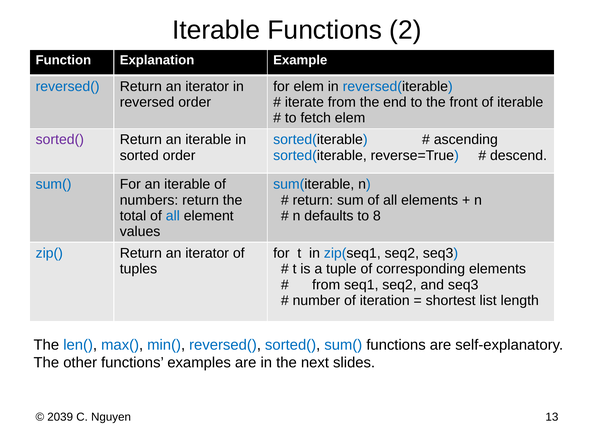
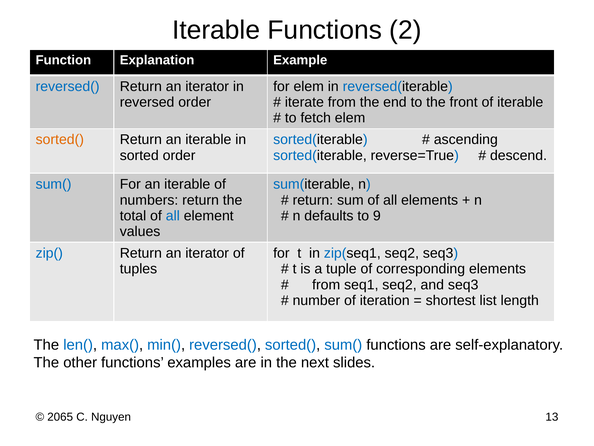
sorted( colour: purple -> orange (60, 140)
8: 8 -> 9 (377, 216)
2039: 2039 -> 2065 (60, 416)
